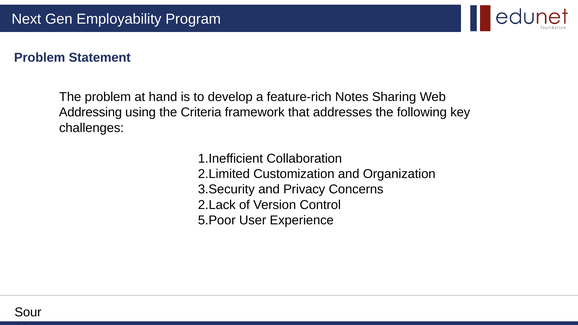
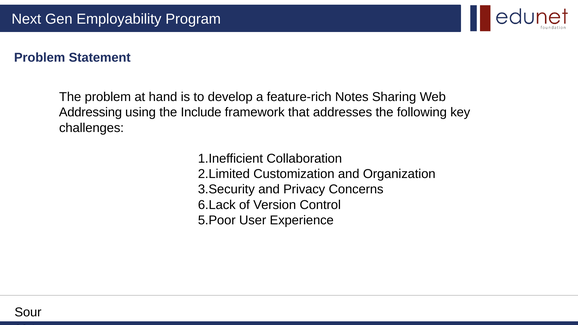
Criteria: Criteria -> Include (201, 112)
2.Lack: 2.Lack -> 6.Lack (217, 205)
